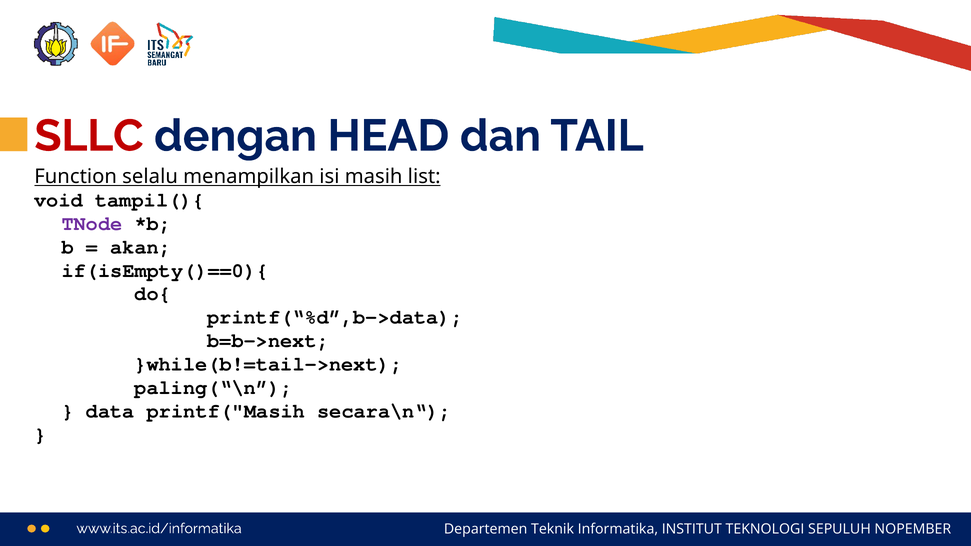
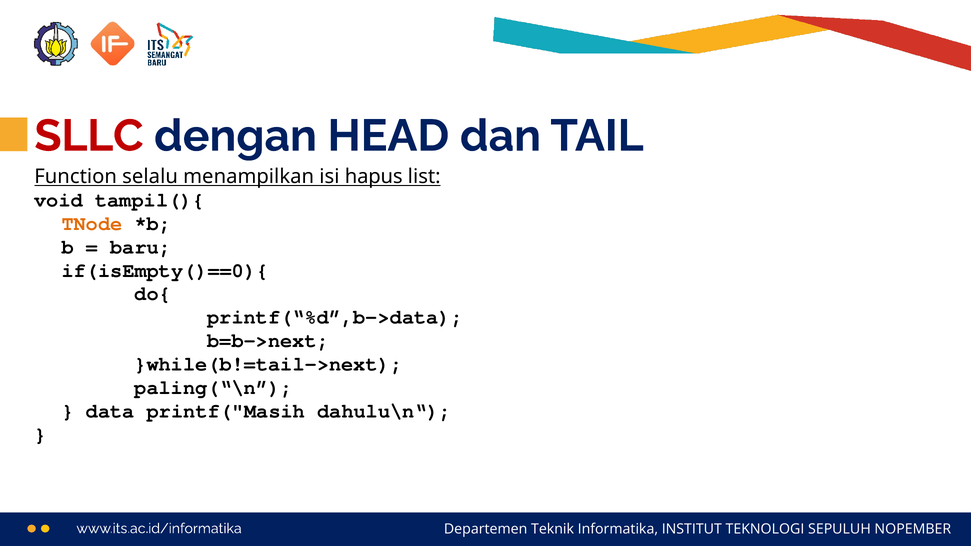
masih: masih -> hapus (374, 176)
TNode colour: purple -> orange (92, 223)
akan: akan -> baru (141, 247)
secara\n“: secara\n“ -> dahulu\n“ (384, 411)
